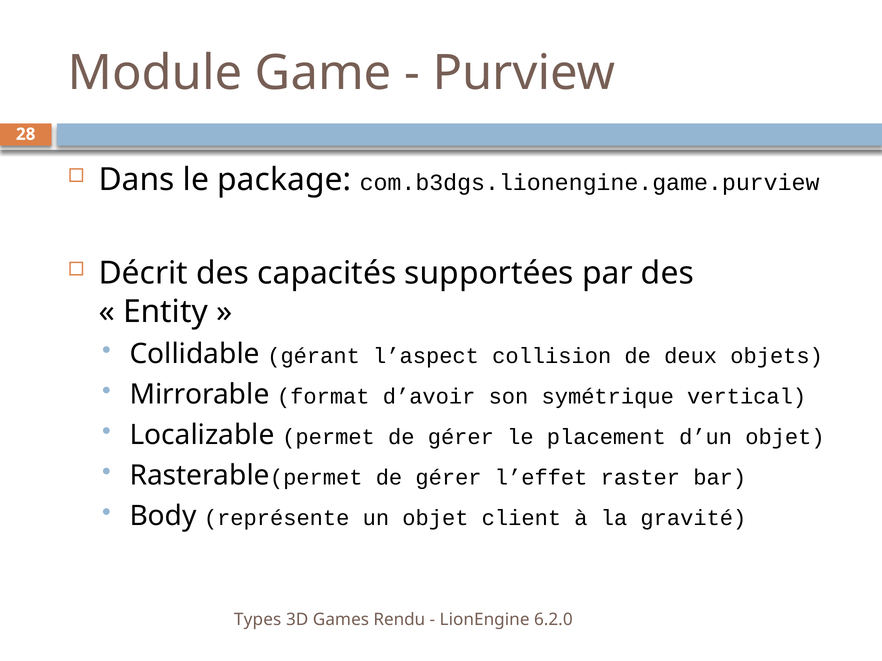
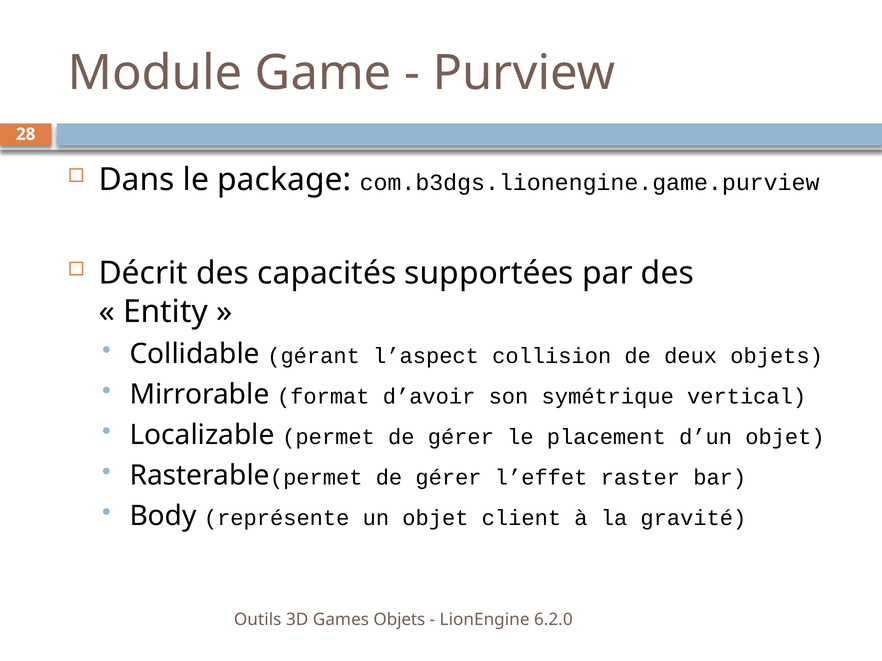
Types: Types -> Outils (258, 620)
Games Rendu: Rendu -> Objets (399, 620)
